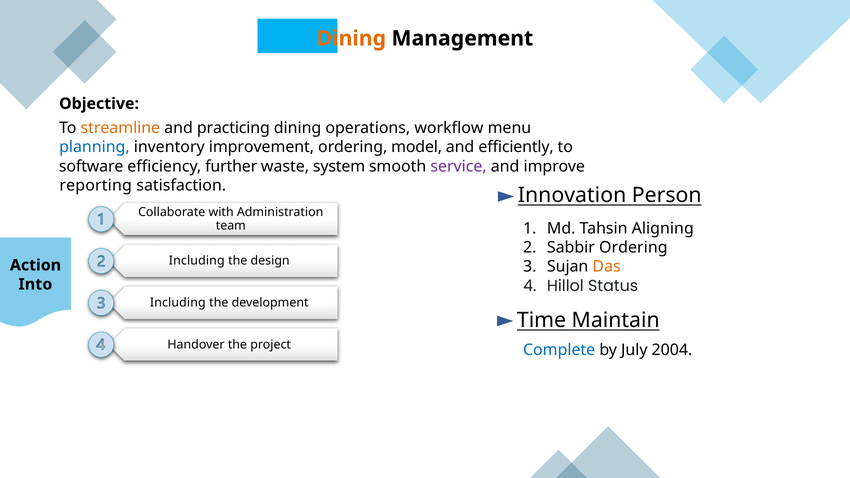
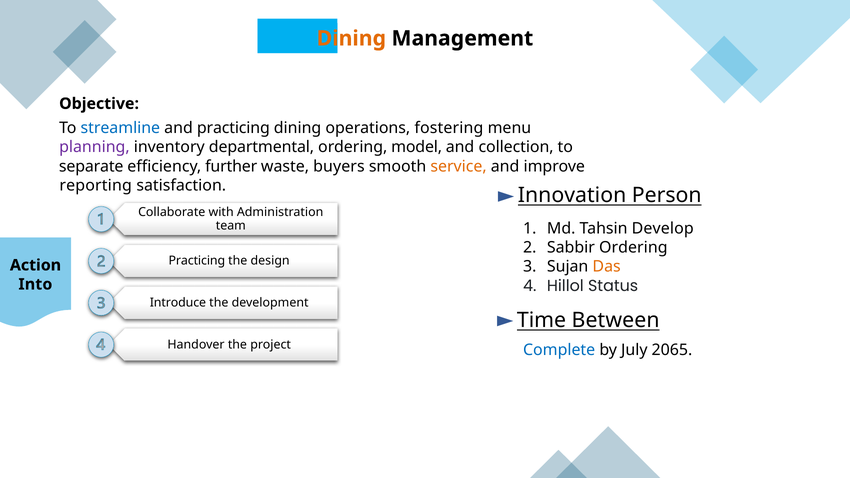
streamline colour: orange -> blue (120, 128)
workflow: workflow -> fostering (449, 128)
planning colour: blue -> purple (94, 147)
improvement: improvement -> departmental (261, 147)
efficiently: efficiently -> collection (516, 147)
software: software -> separate (91, 166)
system: system -> buyers (339, 166)
service colour: purple -> orange (459, 166)
Aligning: Aligning -> Develop (663, 228)
Including: Including -> Practicing (197, 261)
Including: Including -> Introduce (178, 303)
Maintain: Maintain -> Between (616, 320)
2004: 2004 -> 2065 (672, 350)
